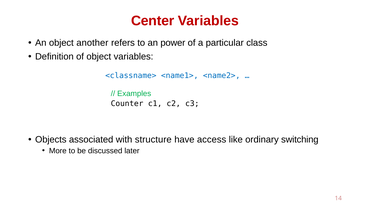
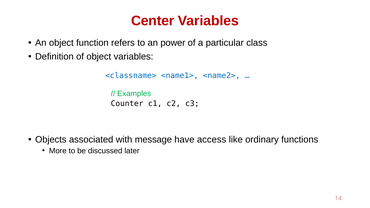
another: another -> function (92, 43)
structure: structure -> message (153, 140)
switching: switching -> functions (300, 140)
